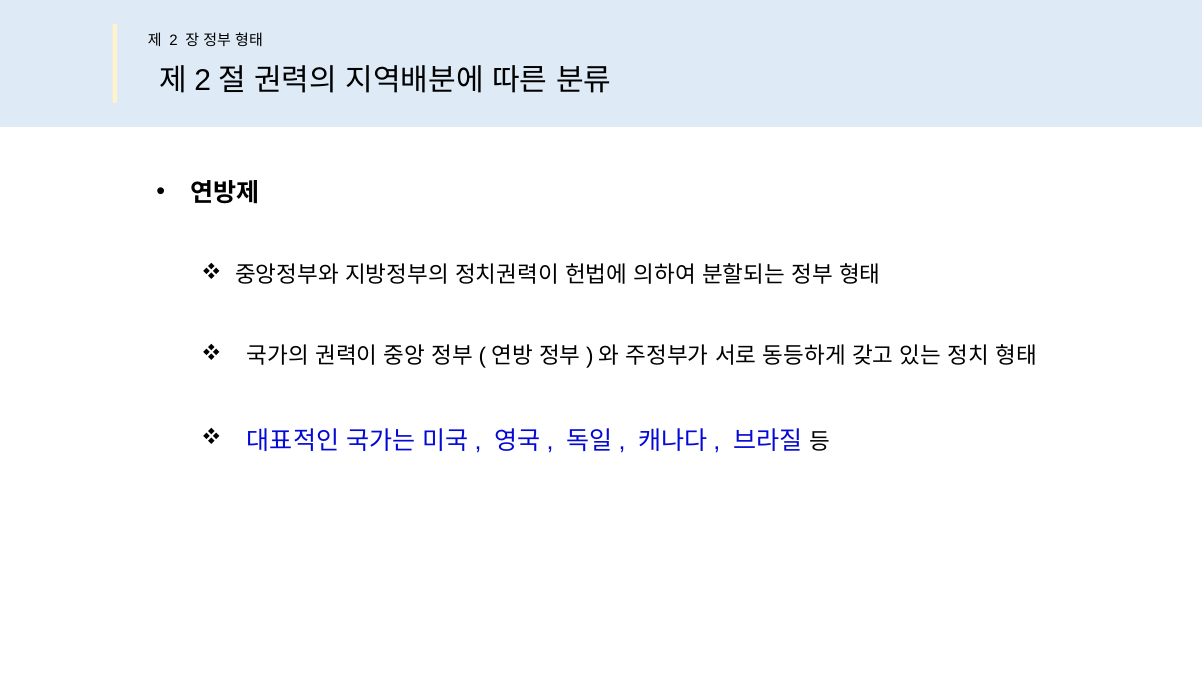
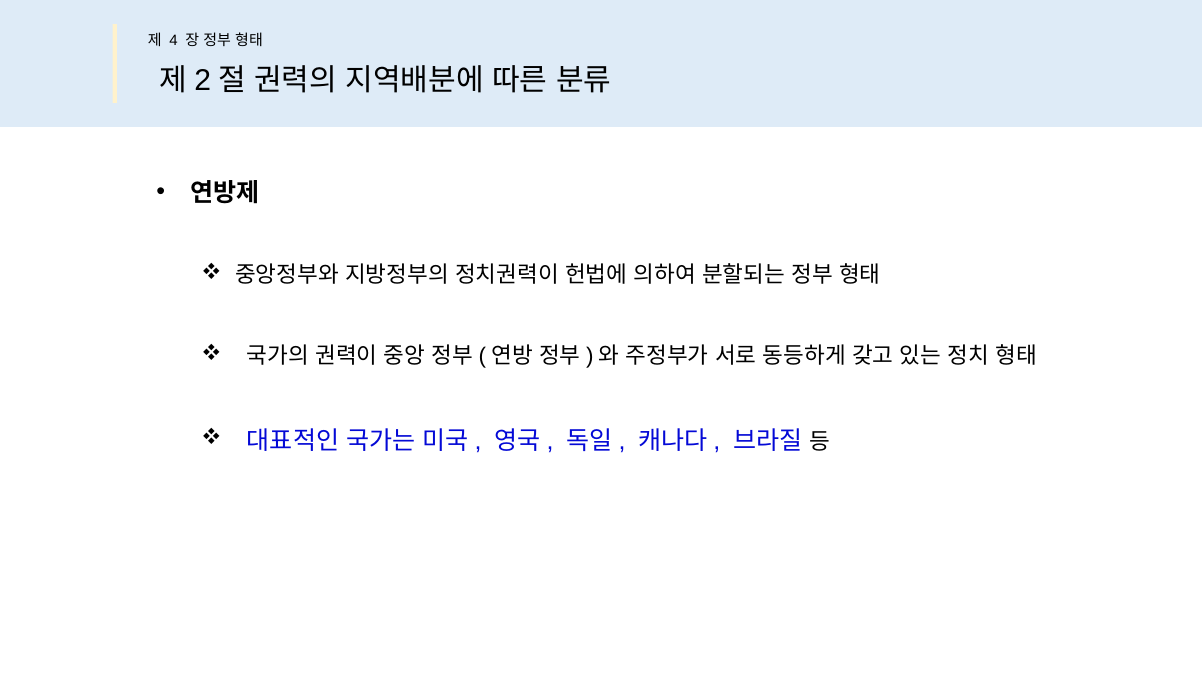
2: 2 -> 4 (174, 40)
